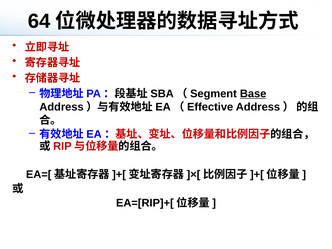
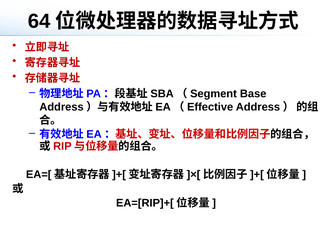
Base underline: present -> none (253, 94)
